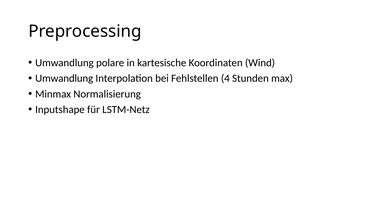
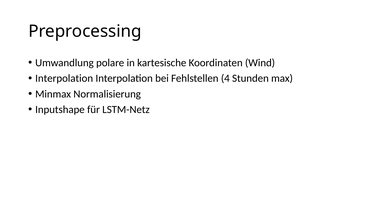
Umwandlung: Umwandlung -> Interpolation (64, 78)
